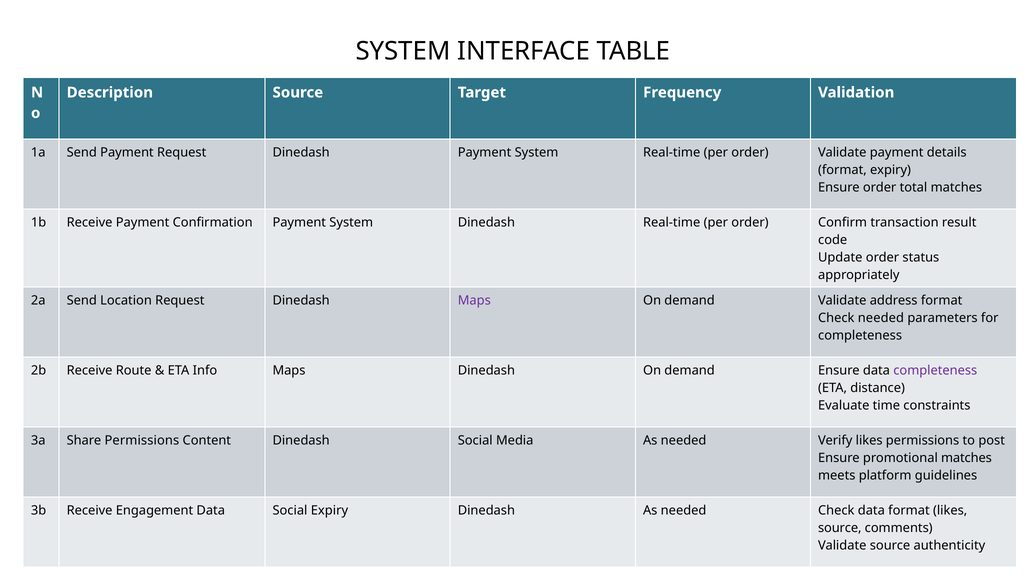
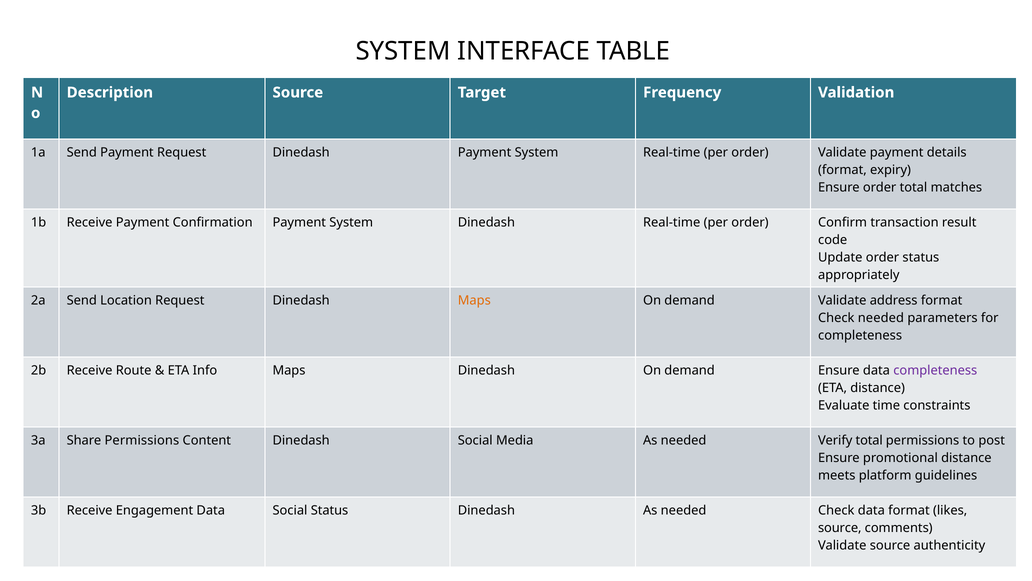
Maps colour: purple -> orange (474, 300)
Verify likes: likes -> total (869, 440)
promotional matches: matches -> distance (966, 458)
Social Expiry: Expiry -> Status (330, 510)
